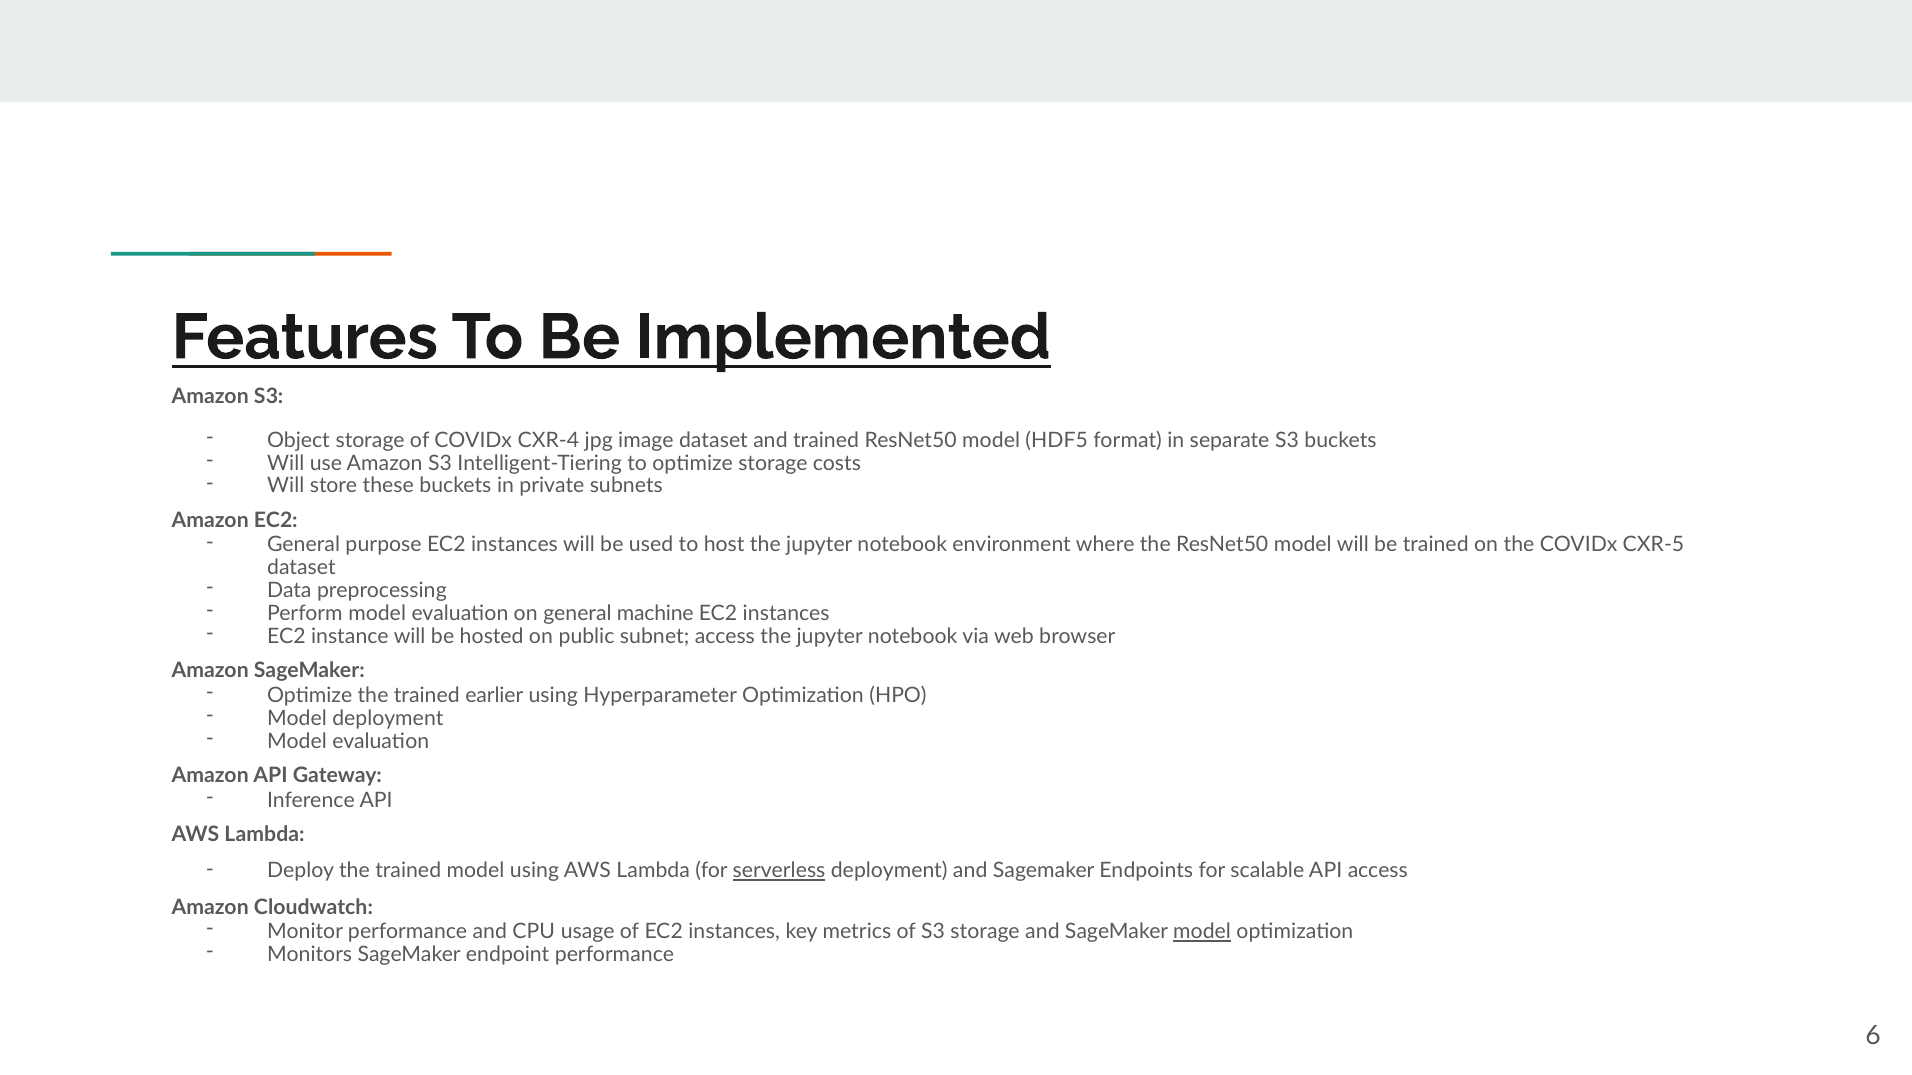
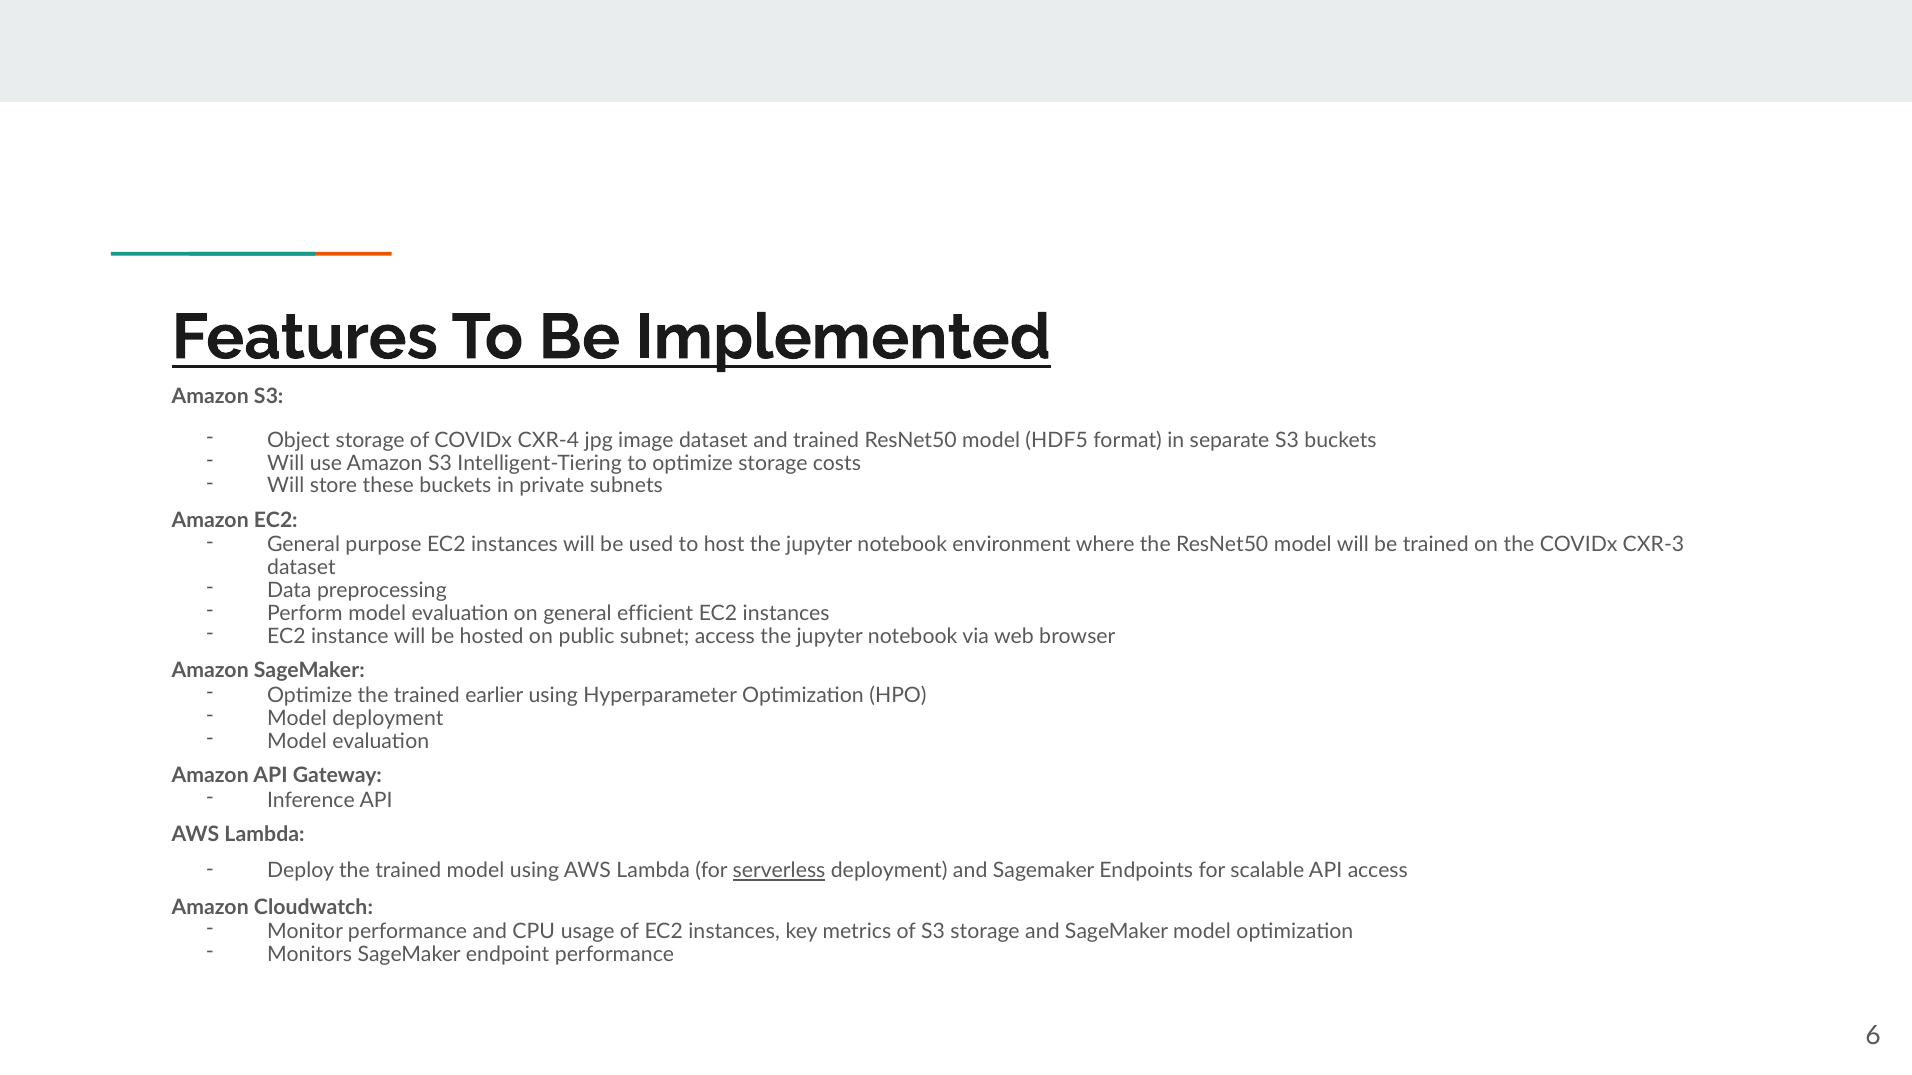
CXR-5: CXR-5 -> CXR-3 (1653, 545)
machine: machine -> efficient (655, 614)
model underline: present -> none (1202, 932)
